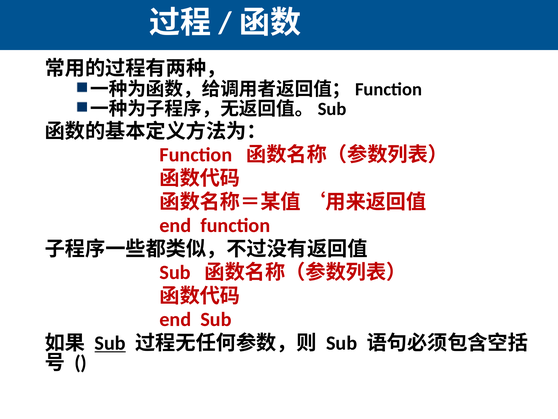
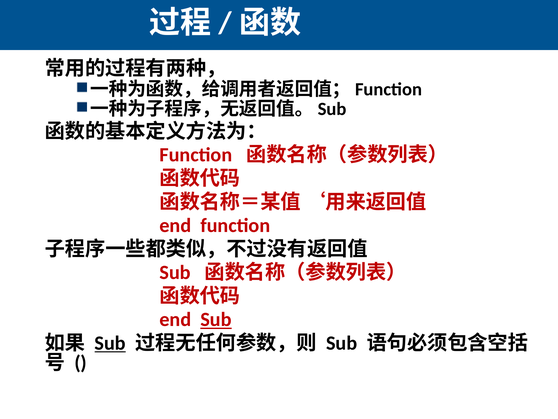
Sub underline: none -> present (216, 319)
